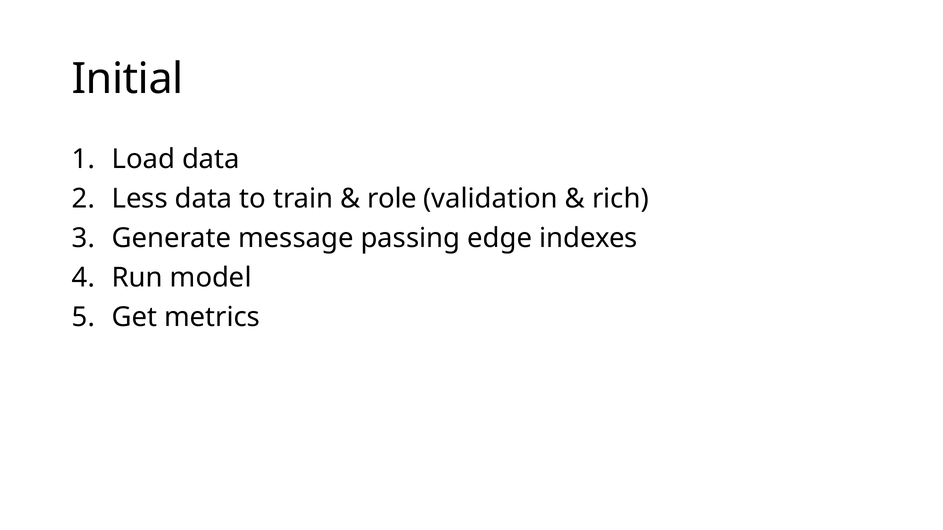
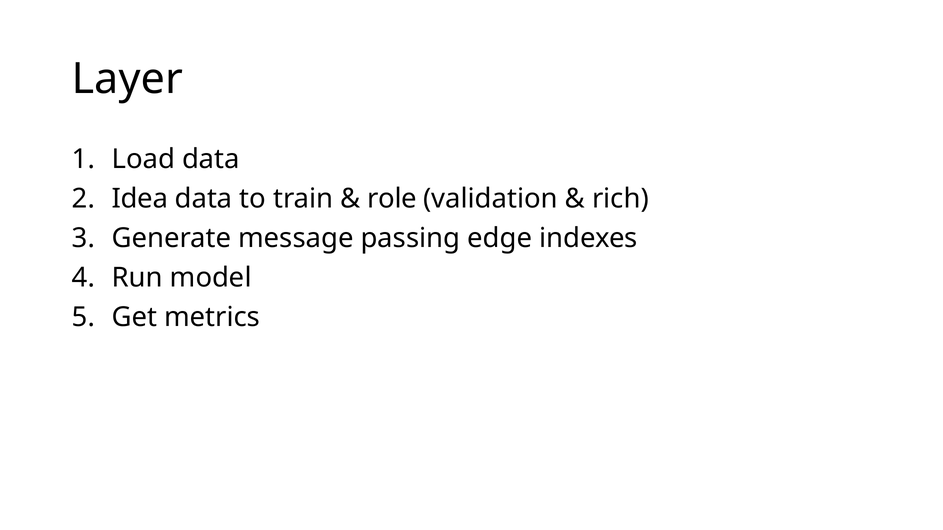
Initial: Initial -> Layer (127, 79)
Less: Less -> Idea (140, 199)
